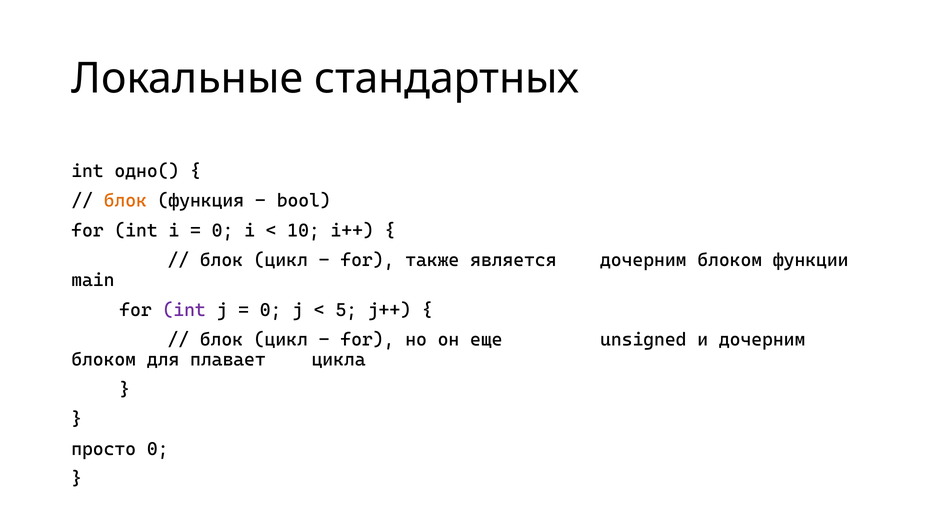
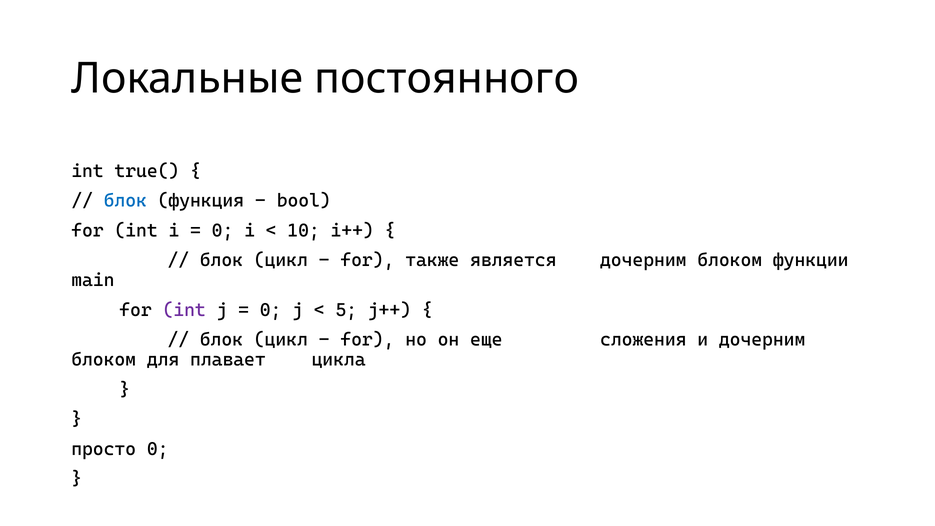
стандартных: стандартных -> постоянного (447, 79)
одно(: одно( -> true( (147, 171)
блок colour: orange -> blue (125, 201)
unsigned: unsigned -> сложения (643, 340)
